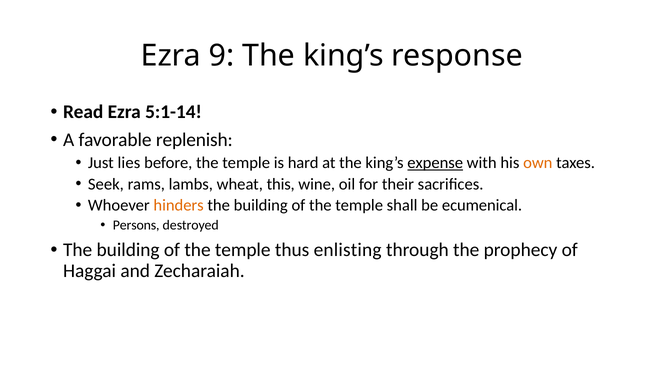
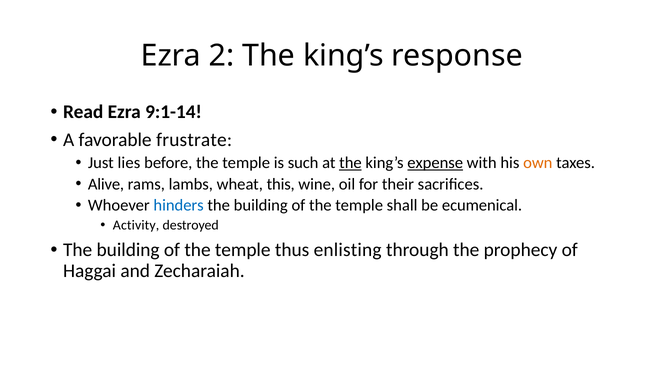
9: 9 -> 2 (222, 56)
5:1-14: 5:1-14 -> 9:1-14 (173, 112)
replenish: replenish -> frustrate (194, 140)
hard: hard -> such (303, 163)
the underline: none -> present (350, 163)
Seek: Seek -> Alive (106, 184)
hinders colour: orange -> blue (179, 206)
Persons: Persons -> Activity (136, 226)
